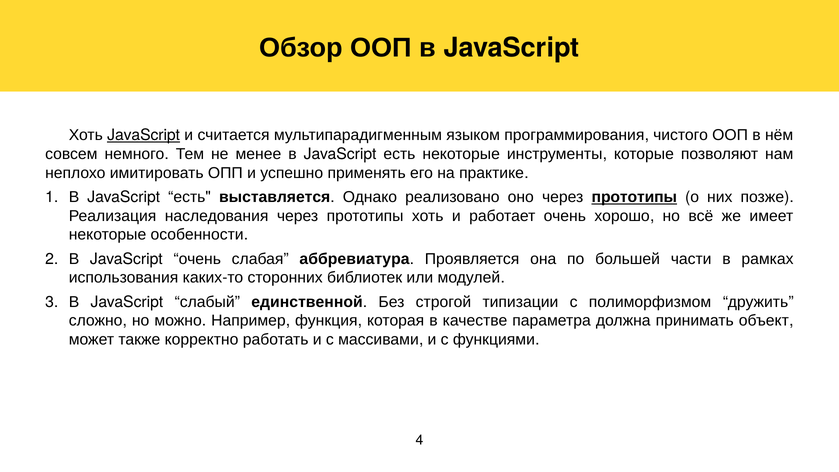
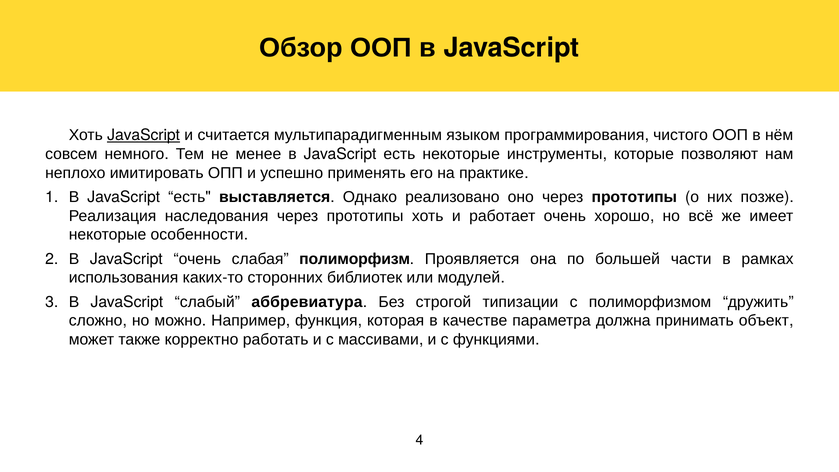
прототипы underline: present -> none (634, 197)
аббревиатура: аббревиатура -> полиморфизм (355, 259)
единственной: единственной -> аббревиатура (307, 302)
